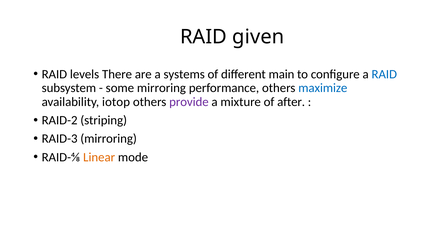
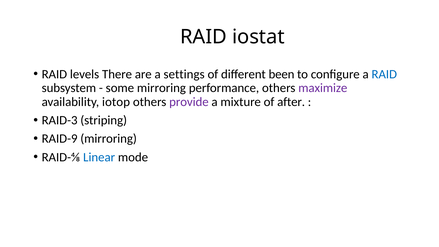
given: given -> iostat (258, 37)
systems: systems -> settings (184, 74)
main: main -> been (281, 74)
maximize colour: blue -> purple (323, 88)
RAID-2: RAID-2 -> RAID-3 (60, 120)
RAID-3: RAID-3 -> RAID-9 (60, 139)
Linear colour: orange -> blue (99, 157)
